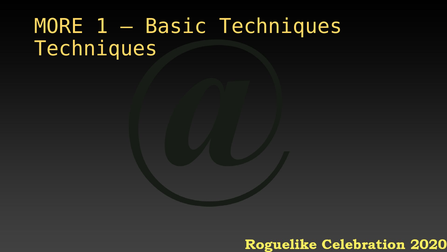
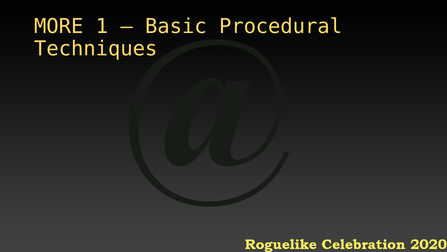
Basic Techniques: Techniques -> Procedural (281, 26)
